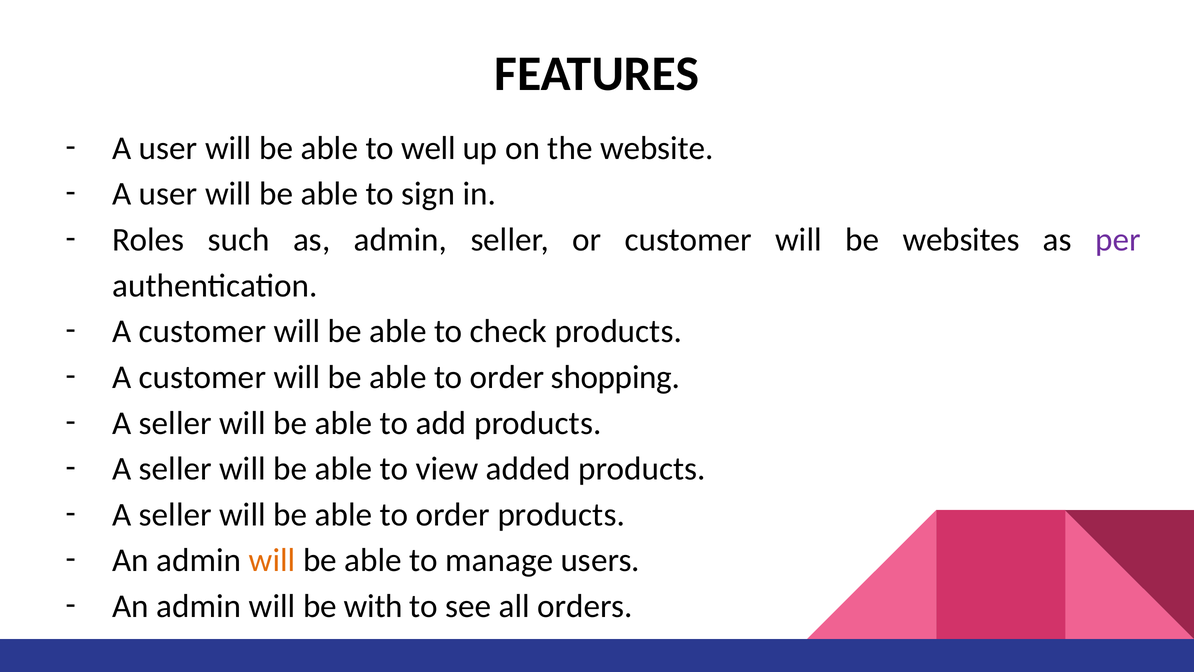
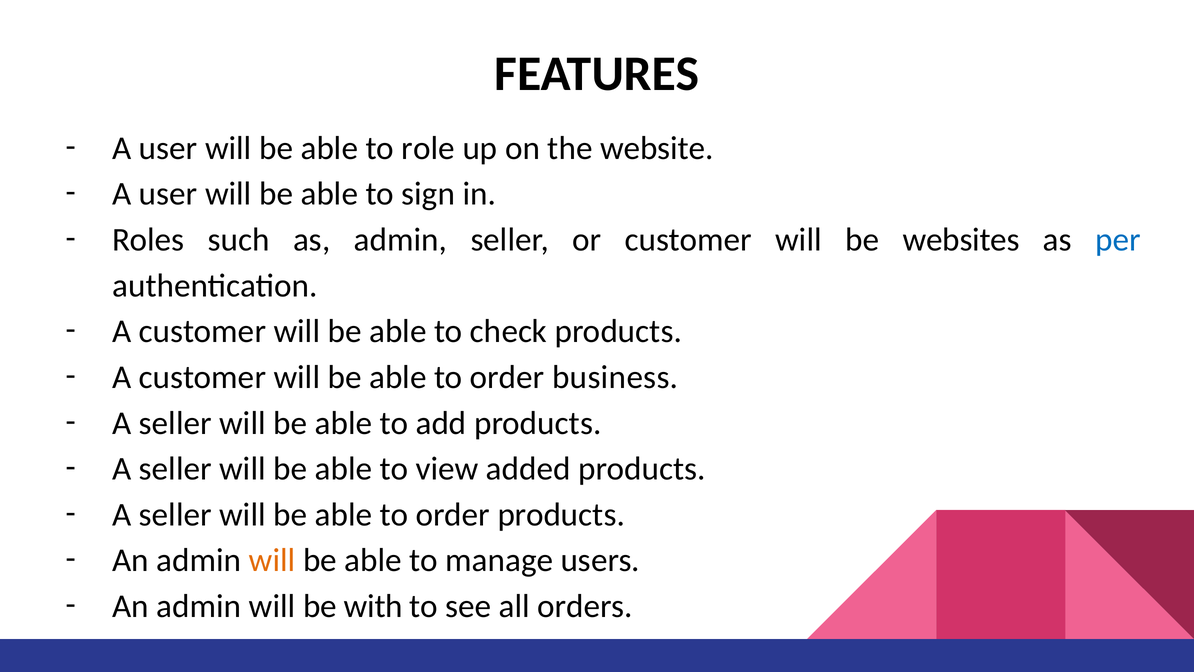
well: well -> role (428, 148)
per colour: purple -> blue (1118, 240)
shopping: shopping -> business (615, 377)
